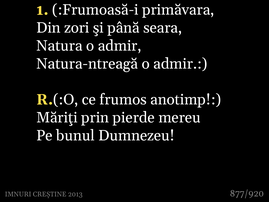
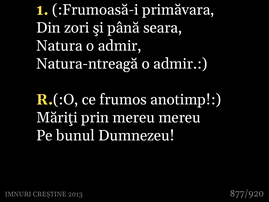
prin pierde: pierde -> mereu (134, 117)
